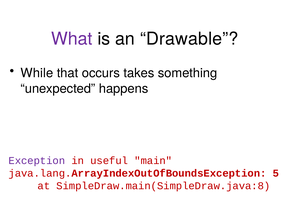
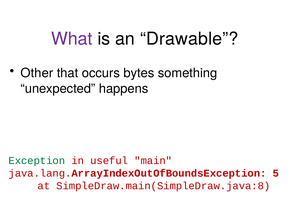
While: While -> Other (37, 73)
takes: takes -> bytes (139, 73)
Exception colour: purple -> green (37, 160)
